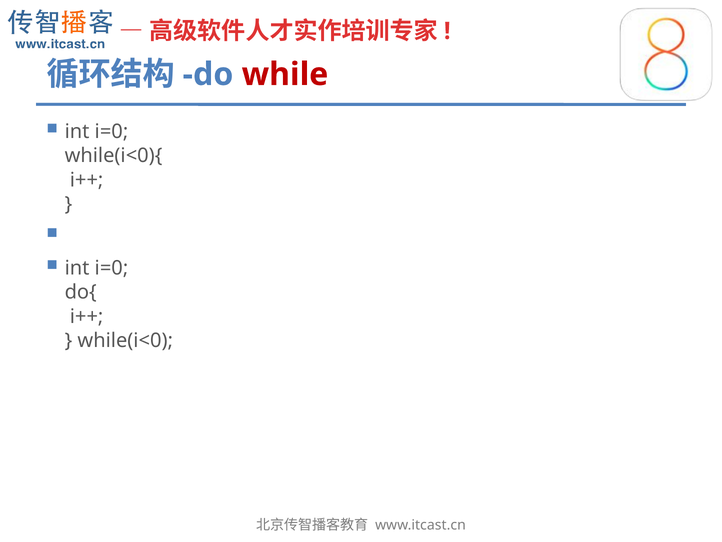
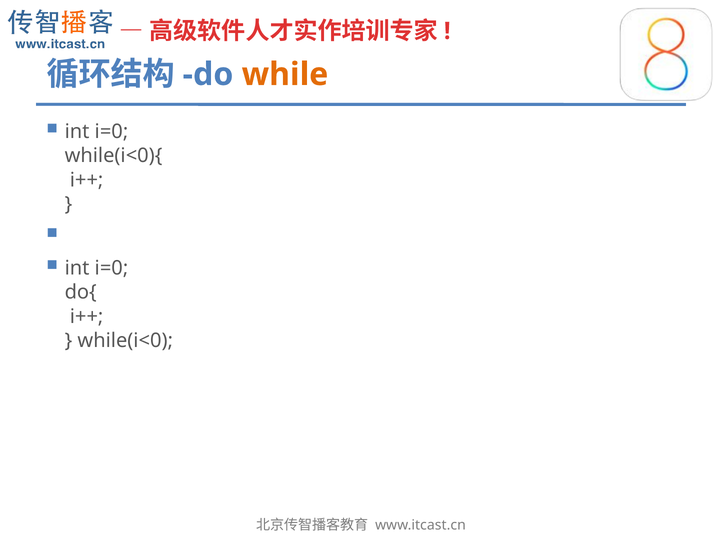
while colour: red -> orange (285, 74)
